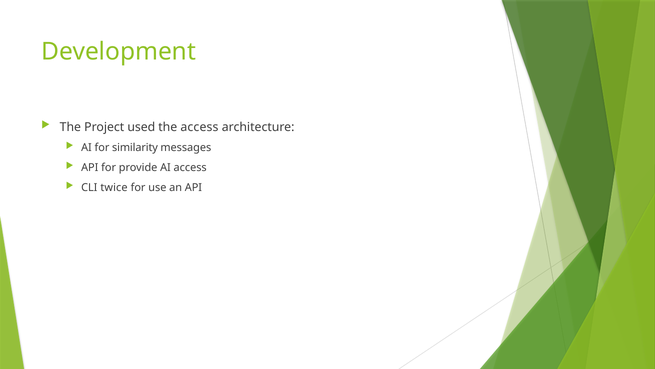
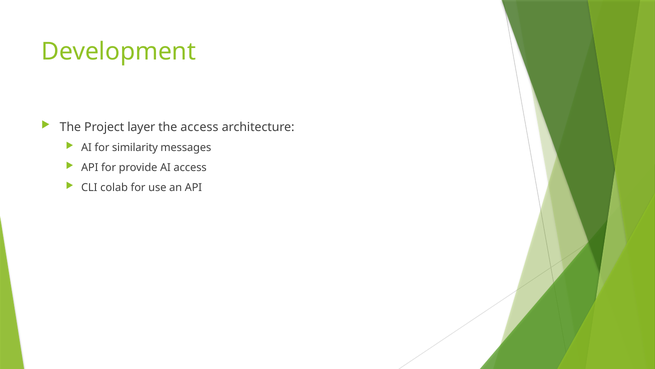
used: used -> layer (141, 127)
twice: twice -> colab (114, 187)
